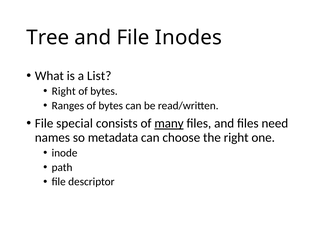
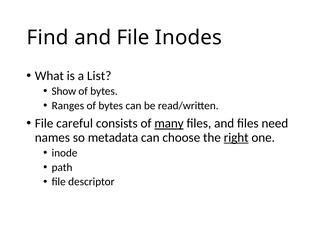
Tree: Tree -> Find (48, 38)
Right: Right -> Show (64, 91)
special: special -> careful (75, 123)
right underline: none -> present (236, 137)
